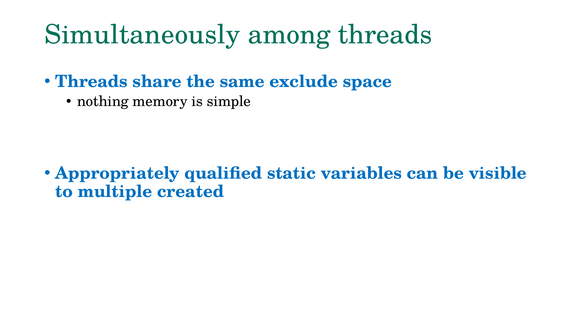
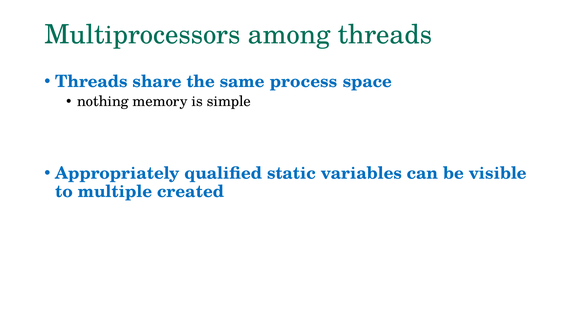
Simultaneously: Simultaneously -> Multiprocessors (142, 35)
exclude: exclude -> process (304, 82)
